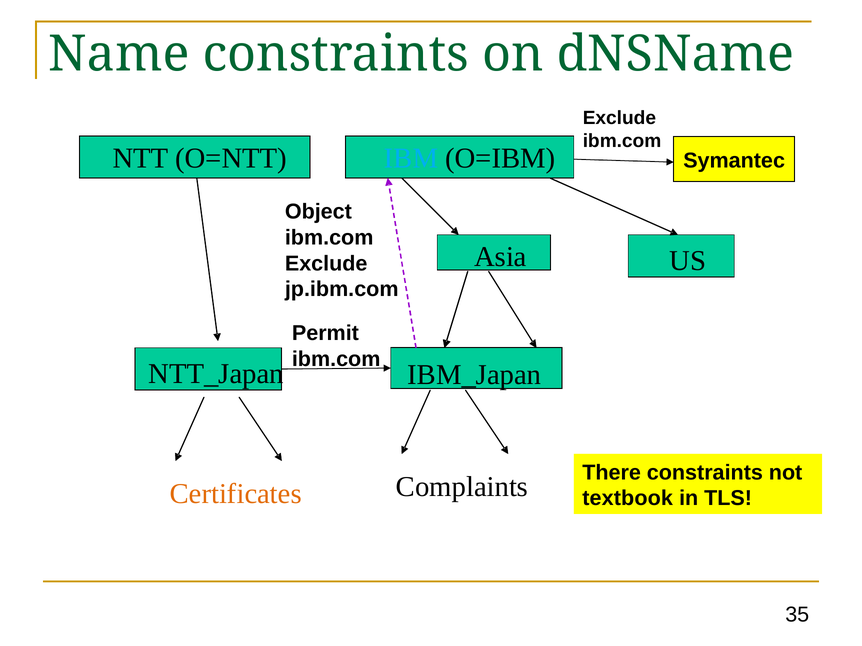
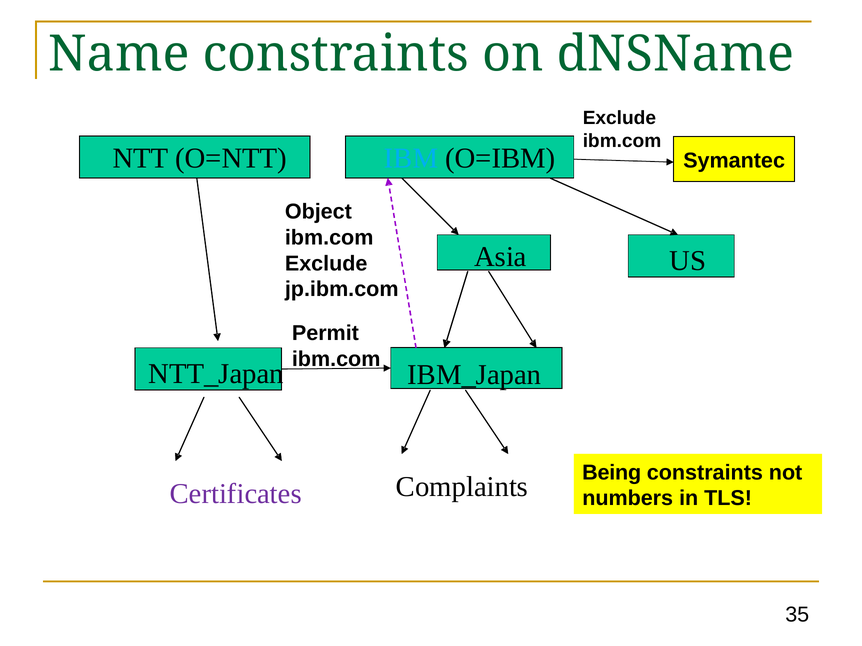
There: There -> Being (612, 473)
Certificates colour: orange -> purple (236, 494)
textbook: textbook -> numbers (628, 499)
